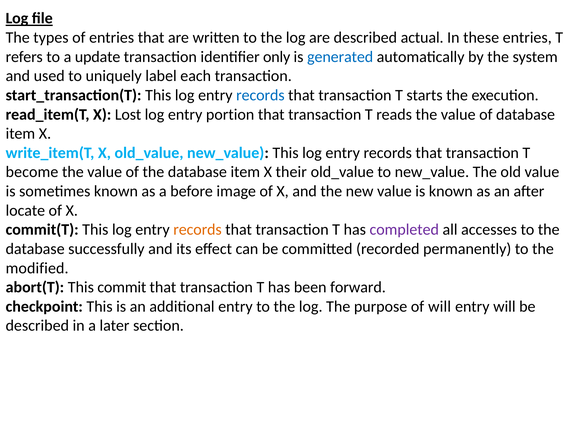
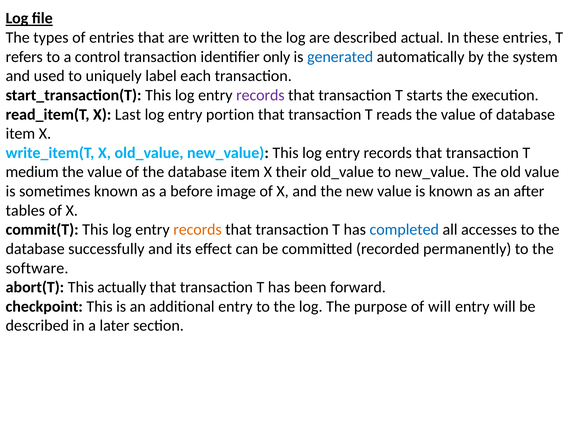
update: update -> control (98, 57)
records colour: blue -> purple (260, 95)
Lost: Lost -> Last (128, 114)
become: become -> medium (32, 172)
locate: locate -> tables (25, 210)
completed colour: purple -> blue (404, 229)
modified: modified -> software (37, 268)
commit: commit -> actually (122, 287)
